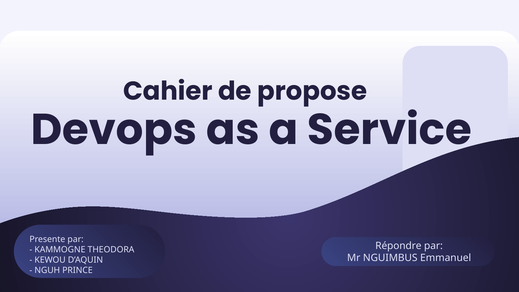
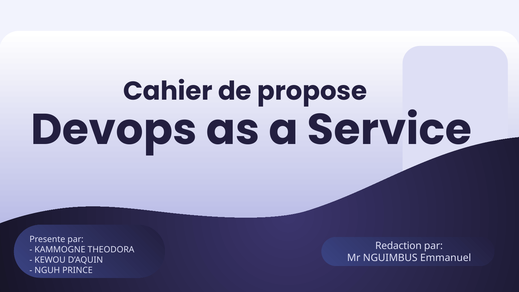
Répondre: Répondre -> Redaction (398, 246)
